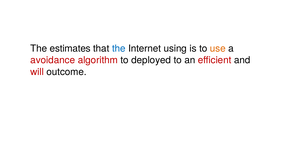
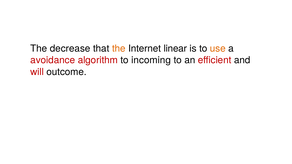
estimates: estimates -> decrease (70, 49)
the colour: blue -> orange (119, 49)
using: using -> linear (175, 49)
deployed: deployed -> incoming (151, 60)
